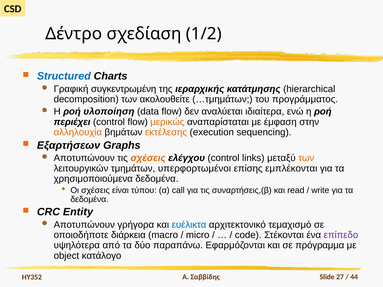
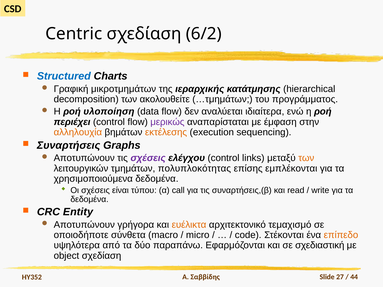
Δέντρο: Δέντρο -> Centric (74, 34)
1/2: 1/2 -> 6/2 (204, 34)
συγκεντρωμένη: συγκεντρωμένη -> μικροτμημάτων (124, 89)
μερικώς colour: orange -> purple (167, 122)
Εξαρτήσεων: Εξαρτήσεων -> Συναρτήσεις (69, 145)
σχέσεις colour: orange -> purple (148, 158)
υπερφορτωμένοι: υπερφορτωμένοι -> πολυπλοκότητας (194, 169)
ευέλικτα colour: blue -> orange (189, 225)
διάρκεια: διάρκεια -> σύνθετα (128, 235)
επίπεδο colour: purple -> orange (341, 235)
πρόγραμμα: πρόγραμμα -> σχεδιαστική (320, 246)
object κατάλογο: κατάλογο -> σχεδίαση (102, 256)
